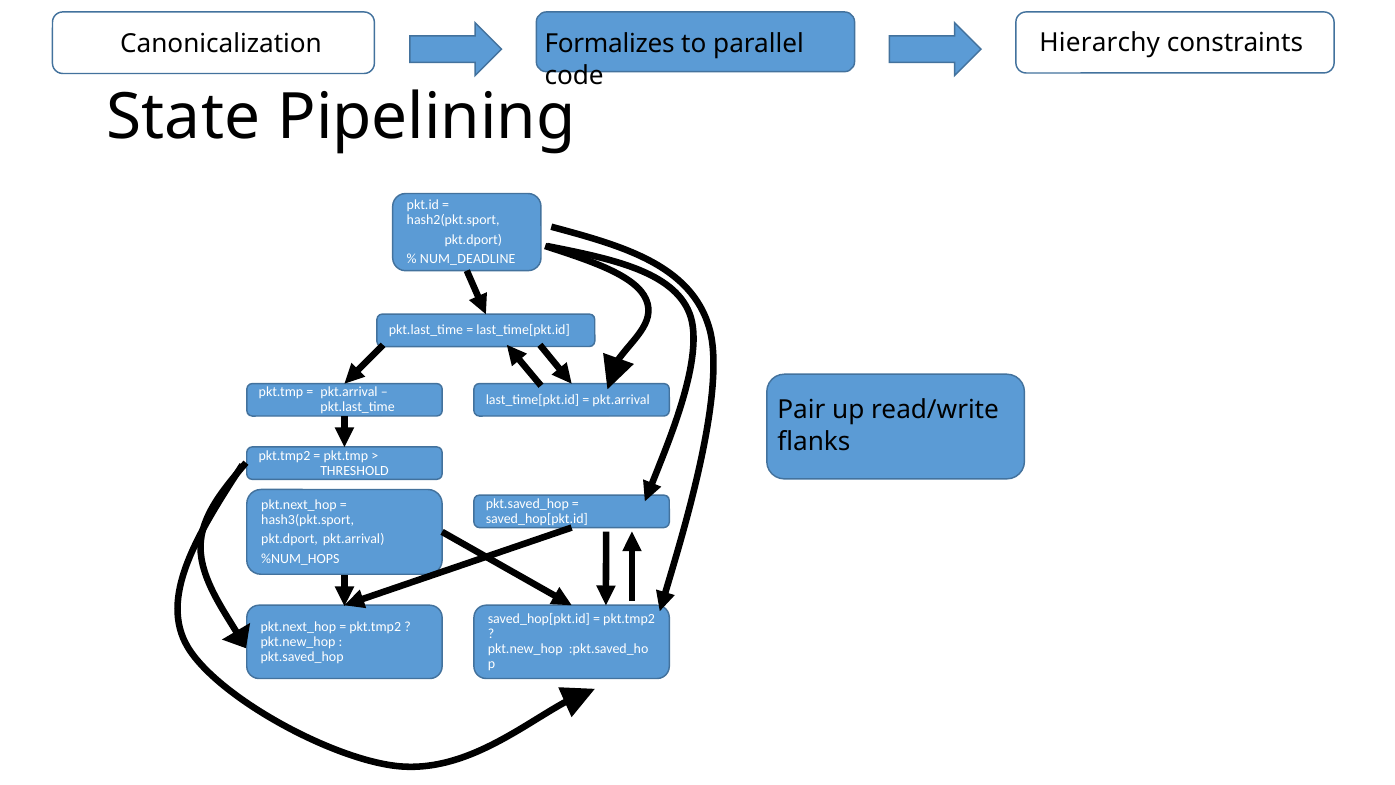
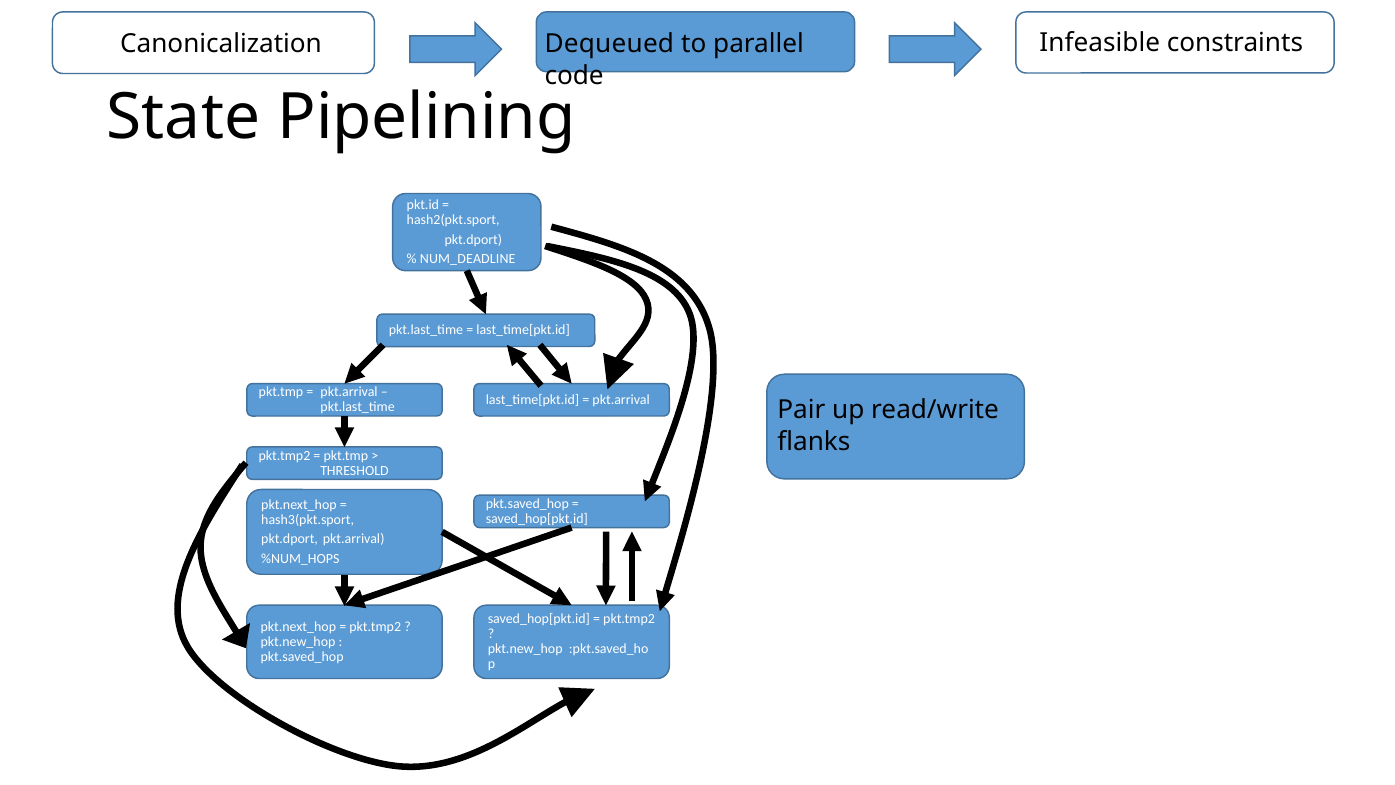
Hierarchy: Hierarchy -> Infeasible (1100, 43)
Formalizes: Formalizes -> Dequeued (609, 44)
